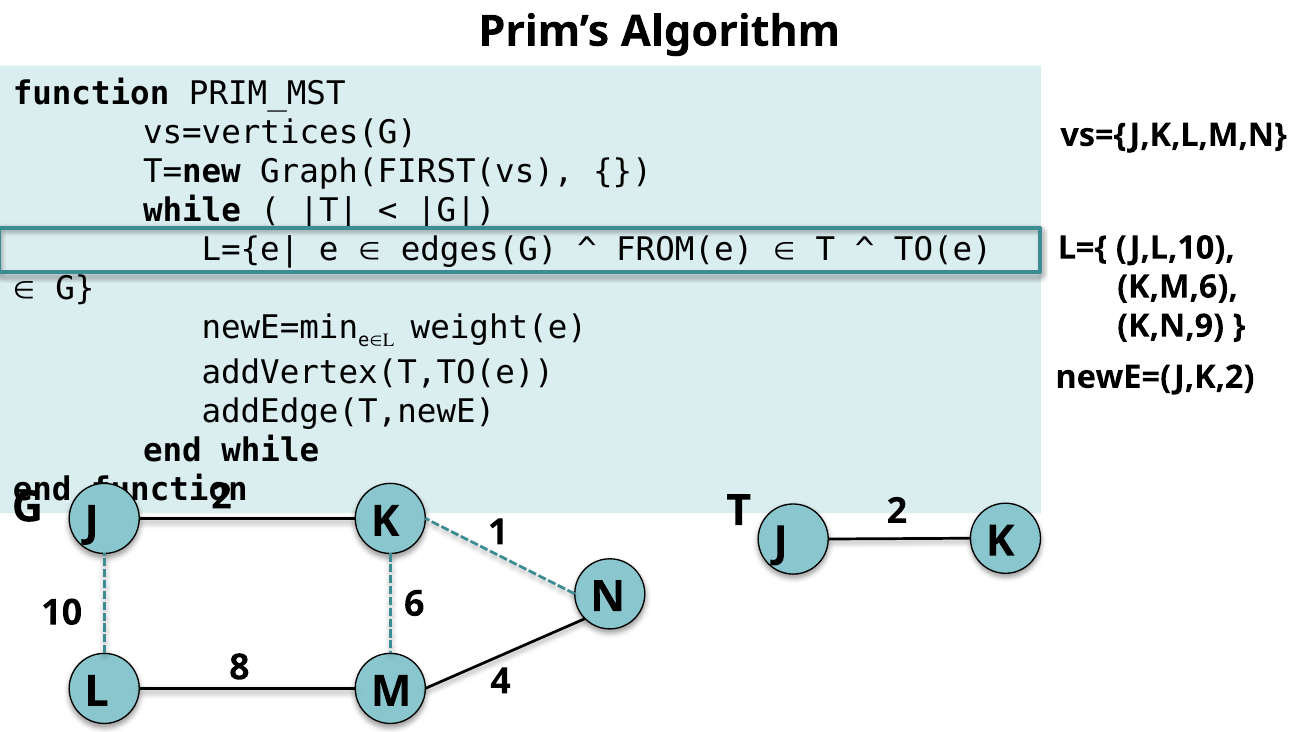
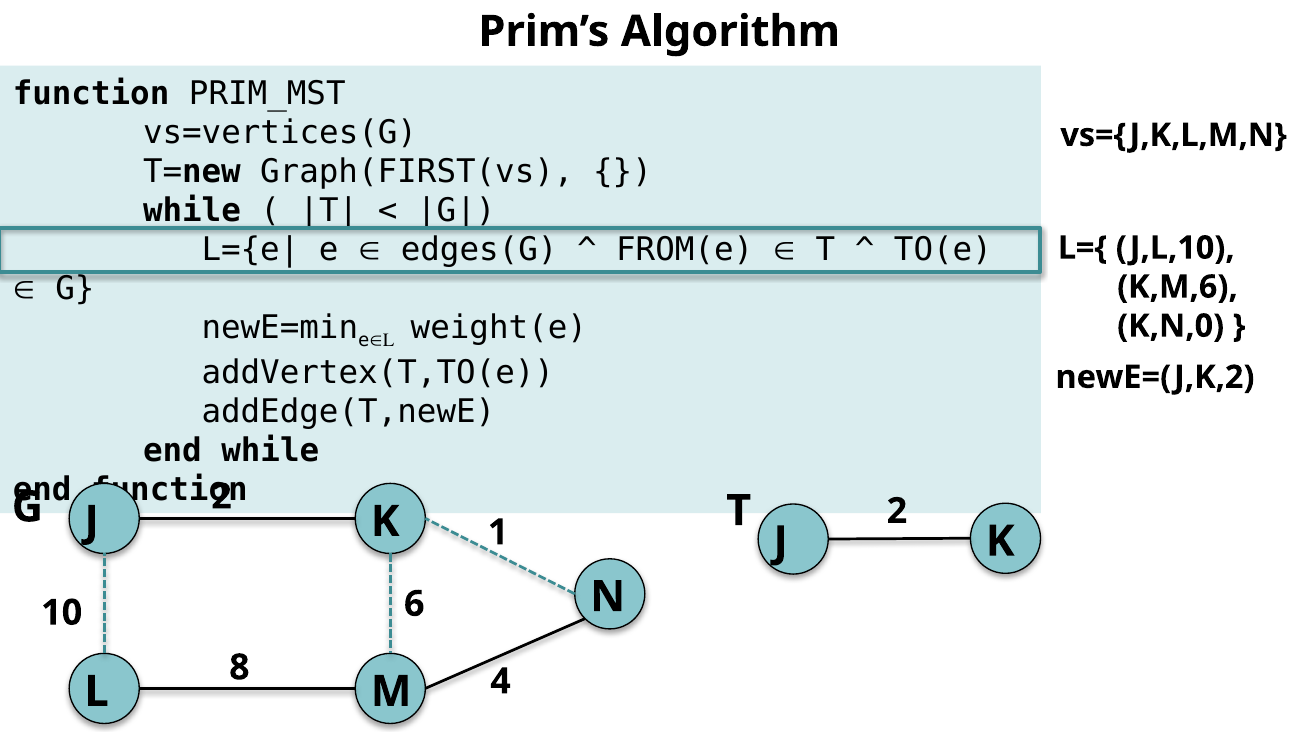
K,N,9: K,N,9 -> K,N,0 (1171, 326)
